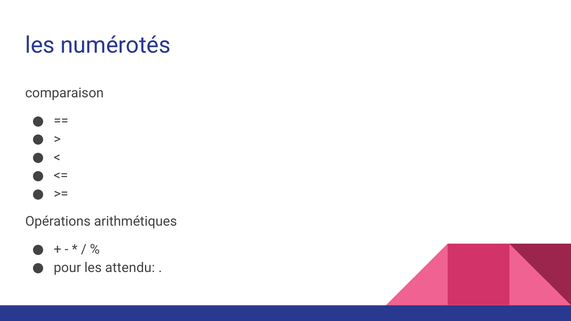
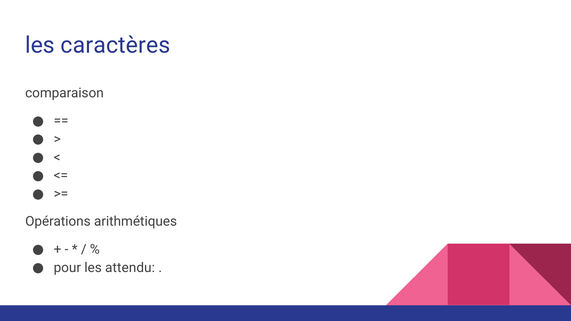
numérotés: numérotés -> caractères (116, 45)
